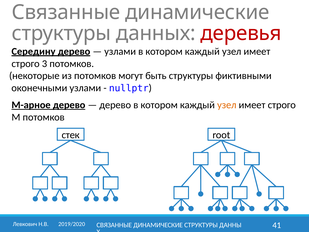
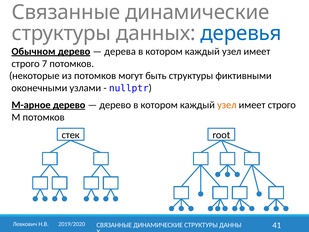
деревья colour: red -> blue (241, 33)
Середину: Середину -> Обычном (33, 51)
узлами: узлами -> дерева (120, 51)
3: 3 -> 7 (45, 64)
